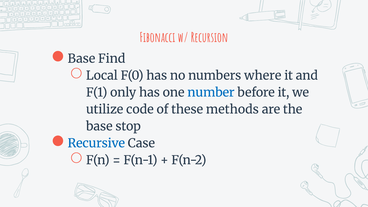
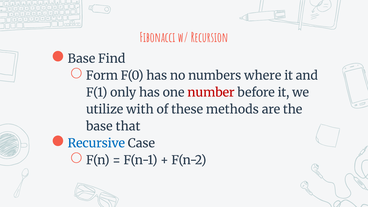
Local: Local -> Form (102, 76)
number colour: blue -> red (211, 93)
code: code -> with (140, 109)
stop: stop -> that (128, 126)
